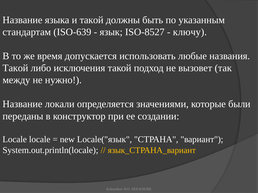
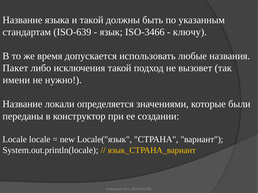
ISO-8527: ISO-8527 -> ISO-3466 (145, 32)
Такой: Такой -> Пакет (15, 68)
между: между -> имени (16, 80)
